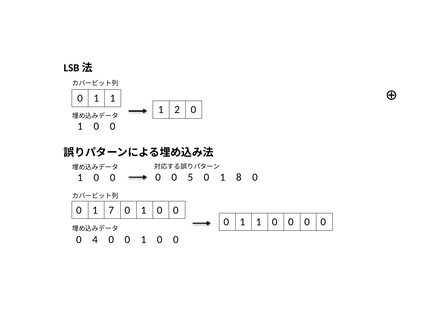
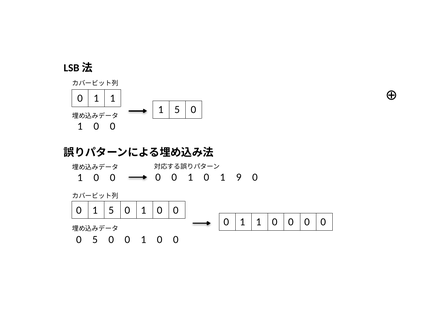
2: 2 -> 5 (177, 110)
5: 5 -> 1 (190, 177)
8: 8 -> 9 (239, 177)
0 1 7: 7 -> 5 (111, 210)
0 4: 4 -> 5 (95, 239)
